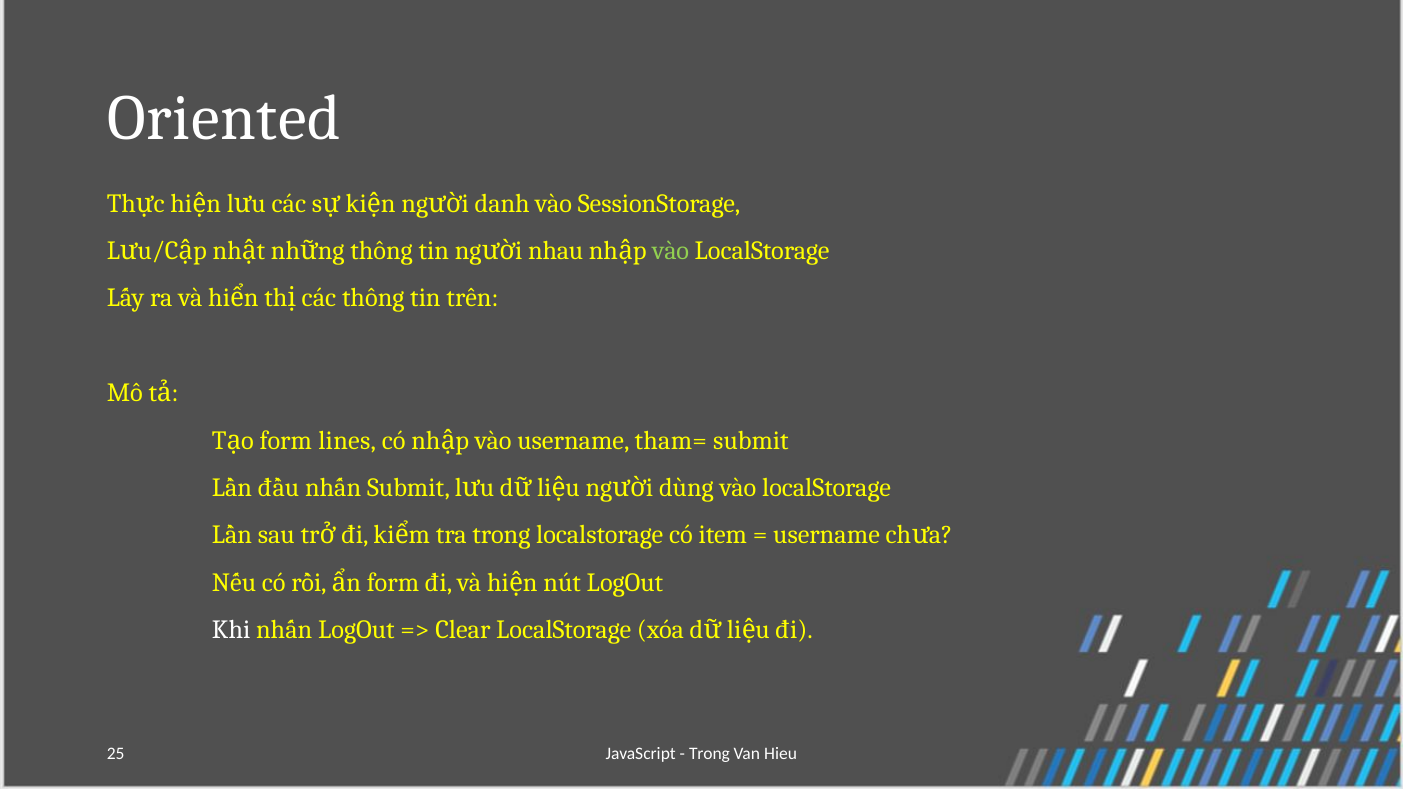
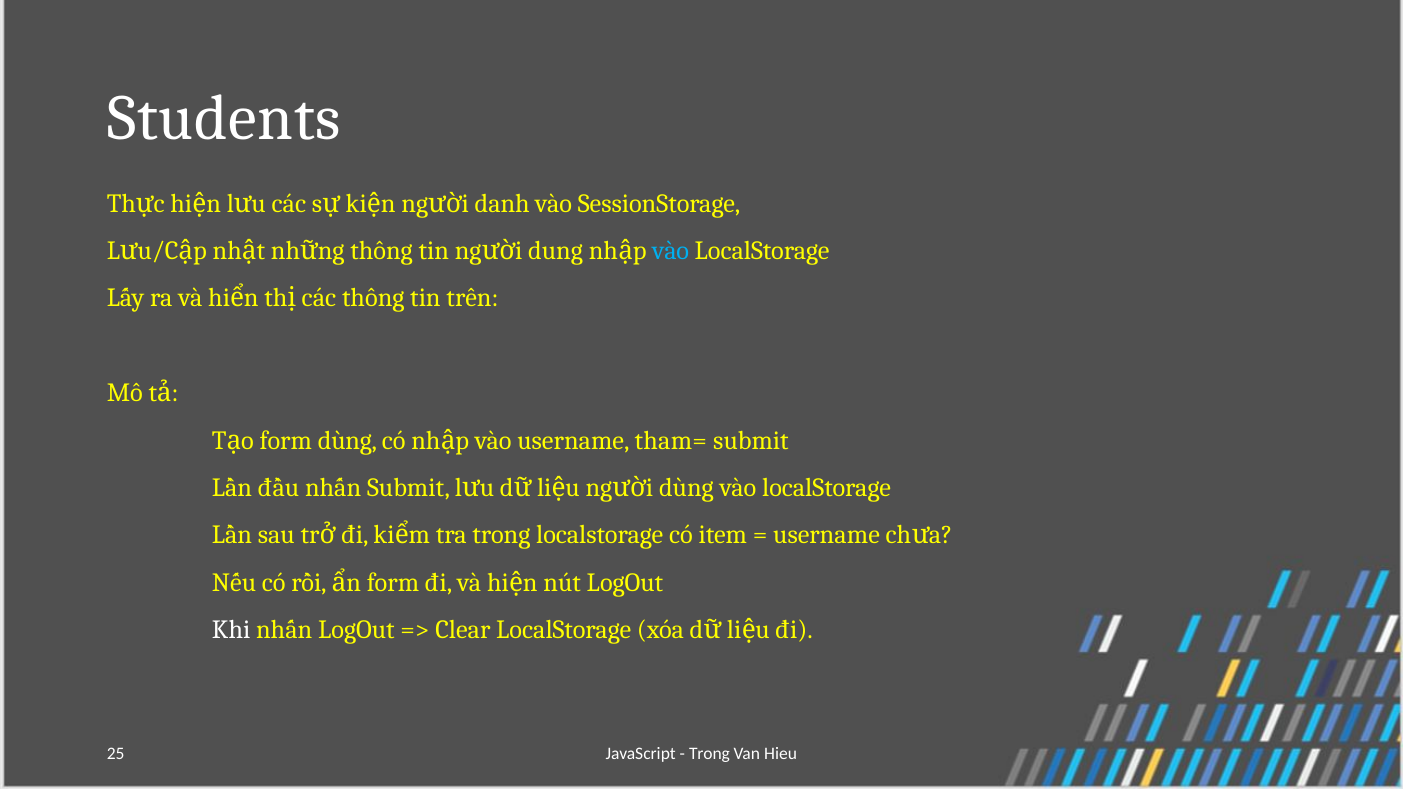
Oriented: Oriented -> Students (224, 118)
nhau: nhau -> dung (556, 251)
vào colour: light green -> light blue (671, 251)
form lines: lines -> dùng (347, 440)
